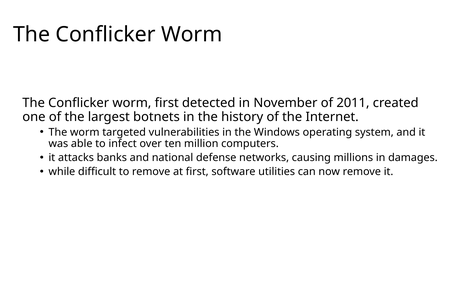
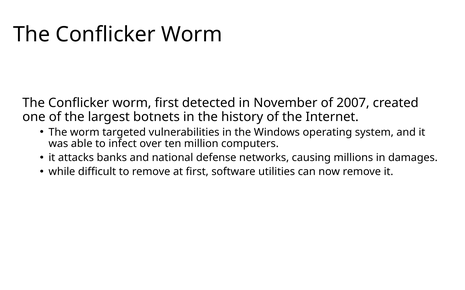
2011: 2011 -> 2007 (353, 103)
